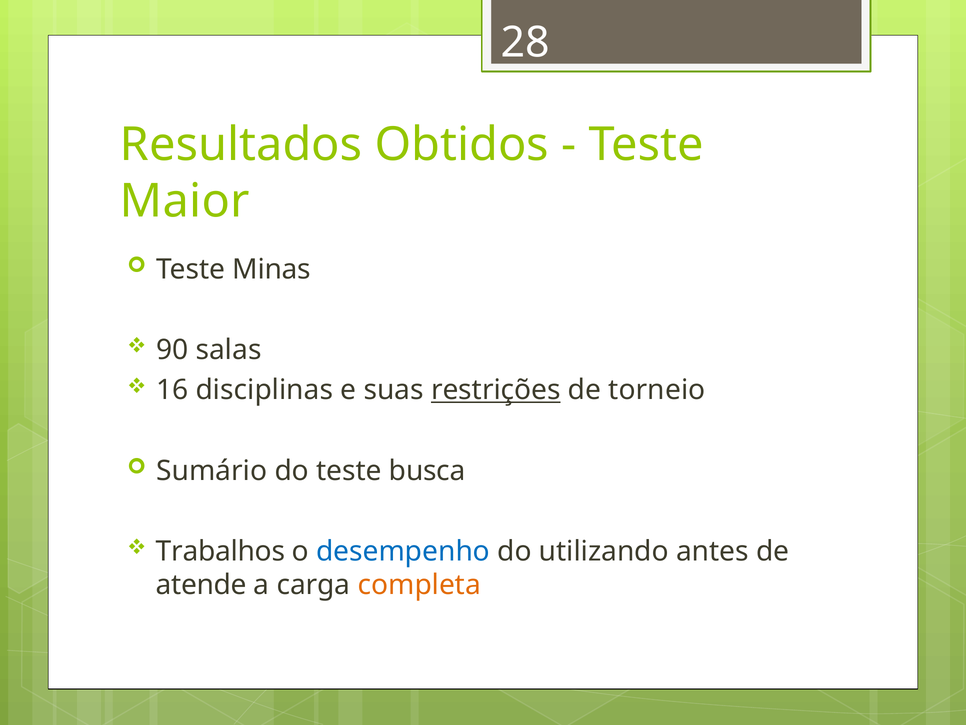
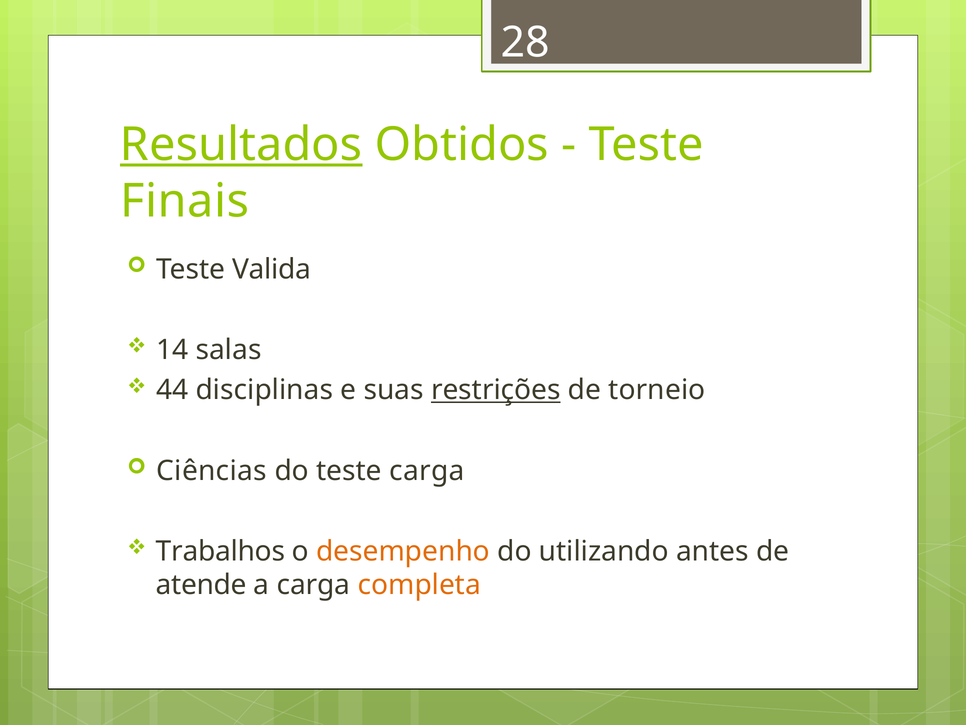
Resultados underline: none -> present (241, 145)
Maior: Maior -> Finais (185, 201)
Minas: Minas -> Valida (272, 269)
90: 90 -> 14 (172, 350)
16: 16 -> 44 (172, 390)
Sumário: Sumário -> Ciências (212, 470)
teste busca: busca -> carga (427, 470)
desempenho colour: blue -> orange (403, 551)
